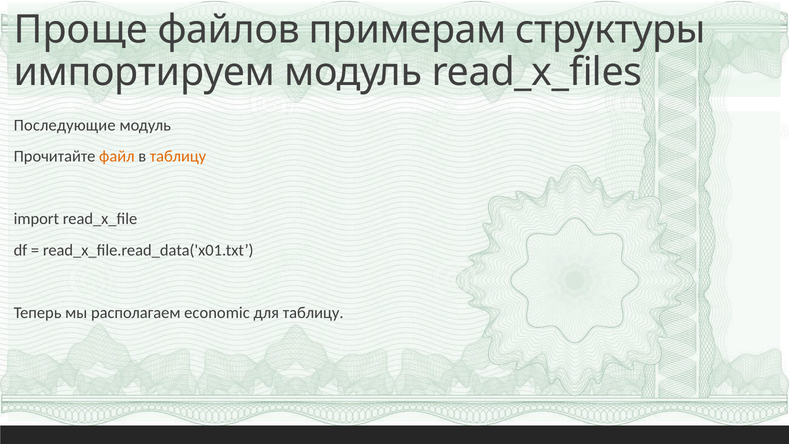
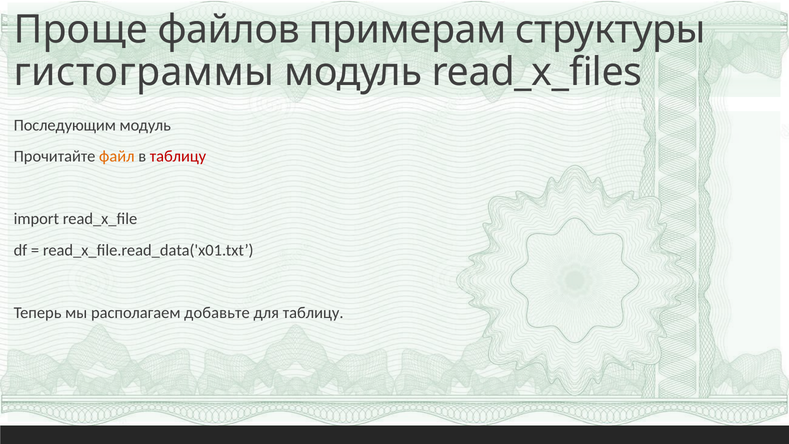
импортируем: импортируем -> гистограммы (144, 72)
Последующие: Последующие -> Последующим (65, 125)
таблицу colour: orange -> red (178, 156)
economic: economic -> добавьте (217, 313)
